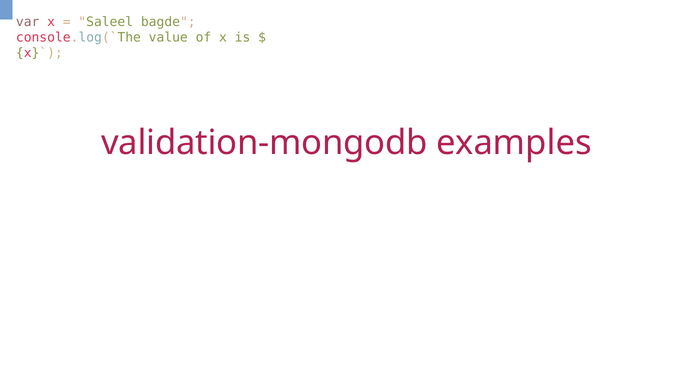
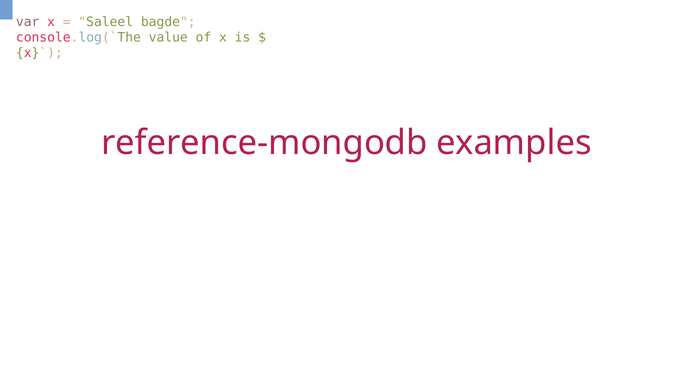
validation-mongodb: validation-mongodb -> reference-mongodb (264, 143)
